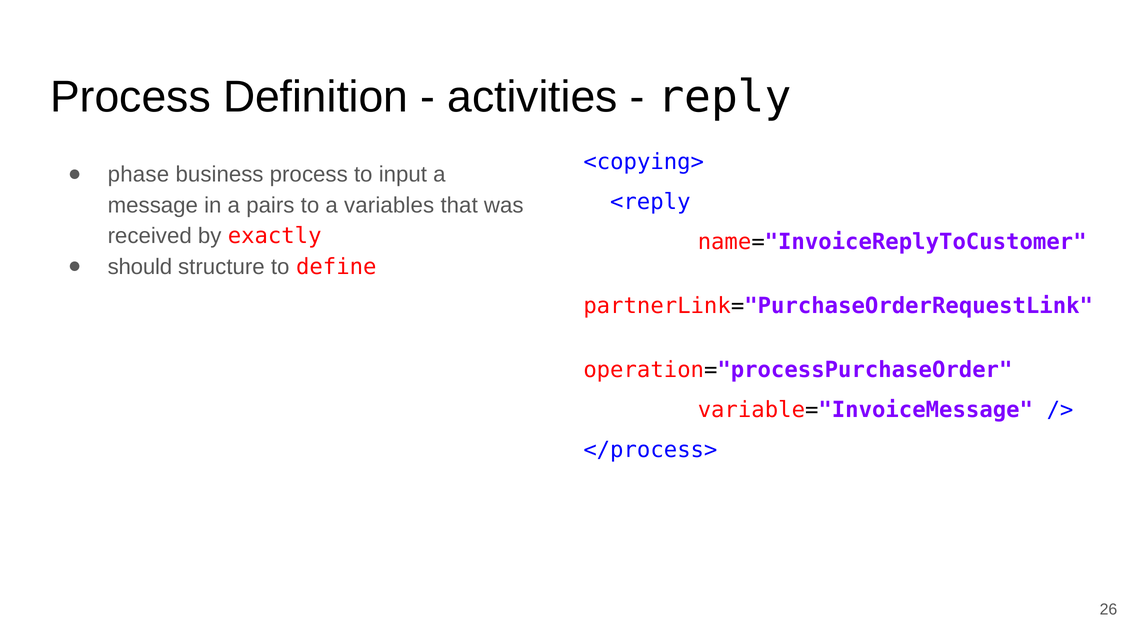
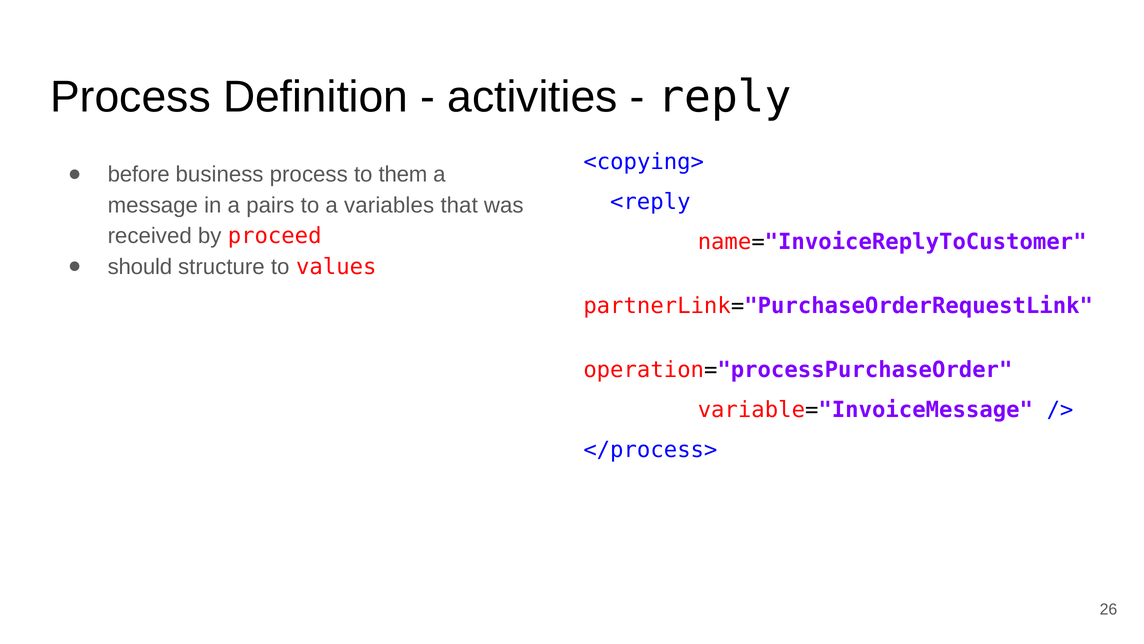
phase: phase -> before (139, 174)
input: input -> them (403, 174)
exactly: exactly -> proceed (275, 236)
define: define -> values (336, 266)
